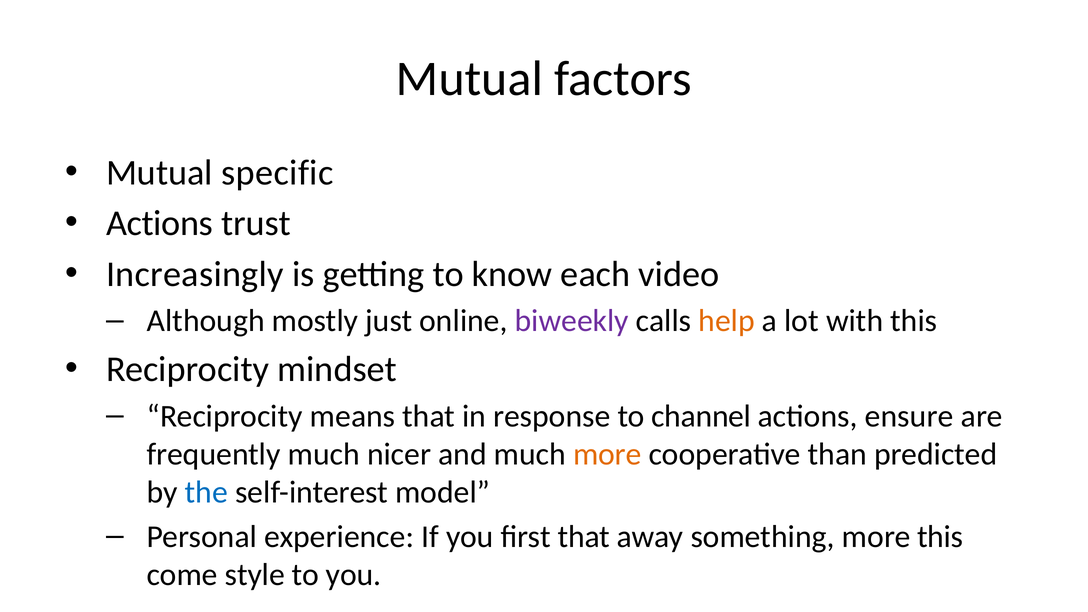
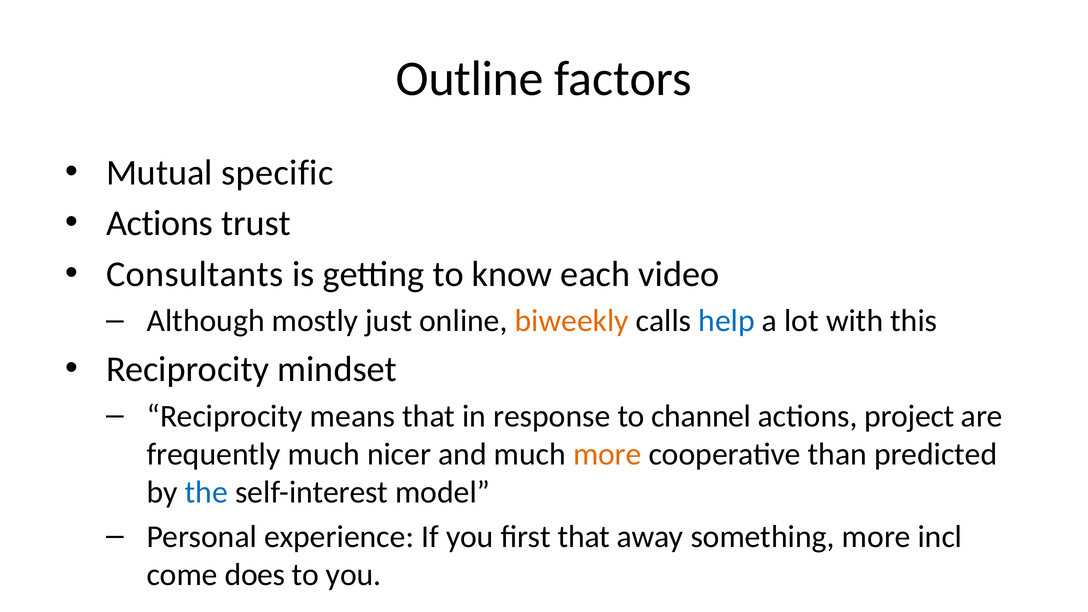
Mutual: Mutual -> Outline (470, 79)
Increasingly: Increasingly -> Consultants (195, 274)
biweekly colour: purple -> orange (572, 321)
help colour: orange -> blue (727, 321)
ensure: ensure -> project (909, 416)
more this: this -> incl (940, 537)
style: style -> does (255, 575)
